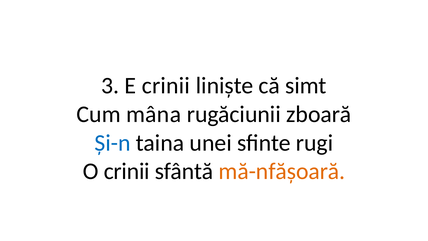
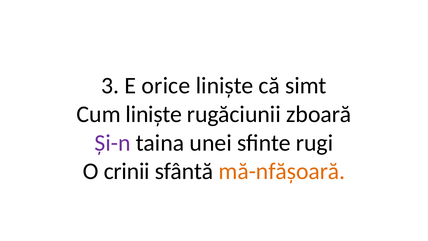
E crinii: crinii -> orice (166, 86)
Cum mâna: mâna -> liniște (154, 114)
Și-n colour: blue -> purple (113, 143)
